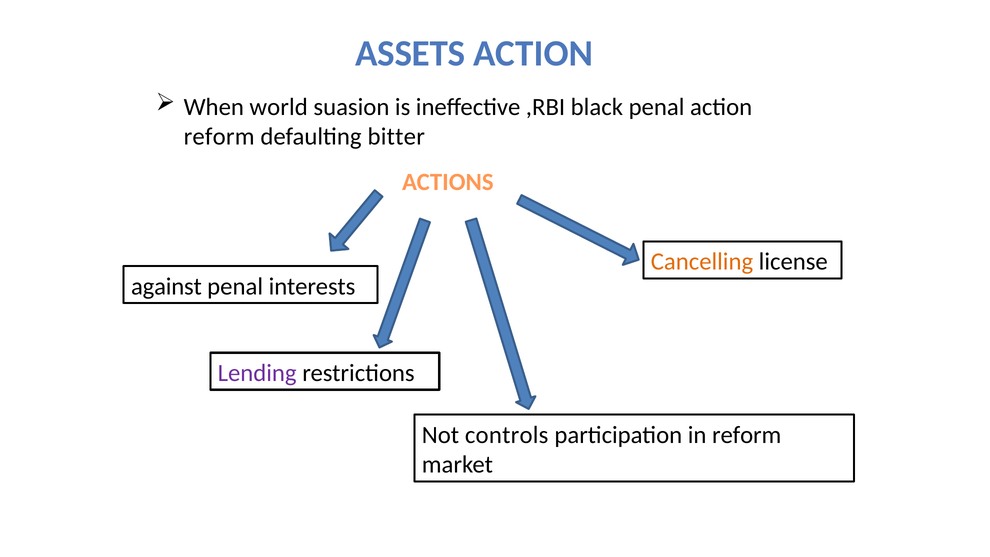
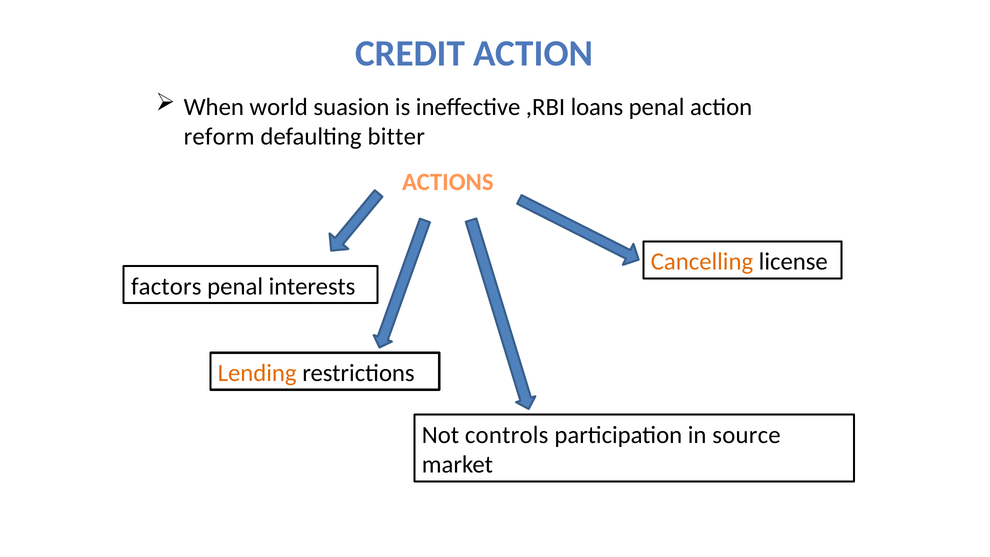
ASSETS: ASSETS -> CREDIT (410, 53)
black: black -> loans (597, 107)
against: against -> factors (166, 286)
Lending colour: purple -> orange (257, 373)
in reform: reform -> source (747, 435)
